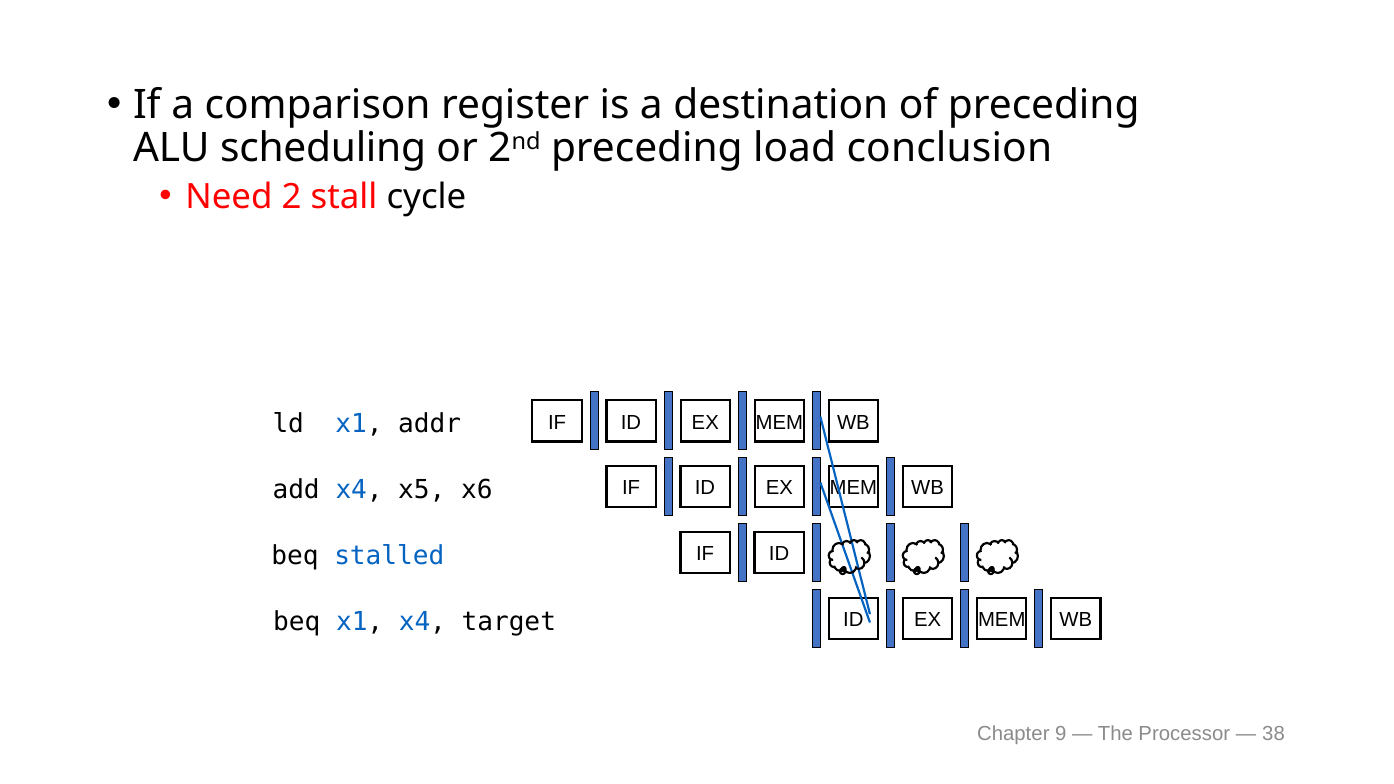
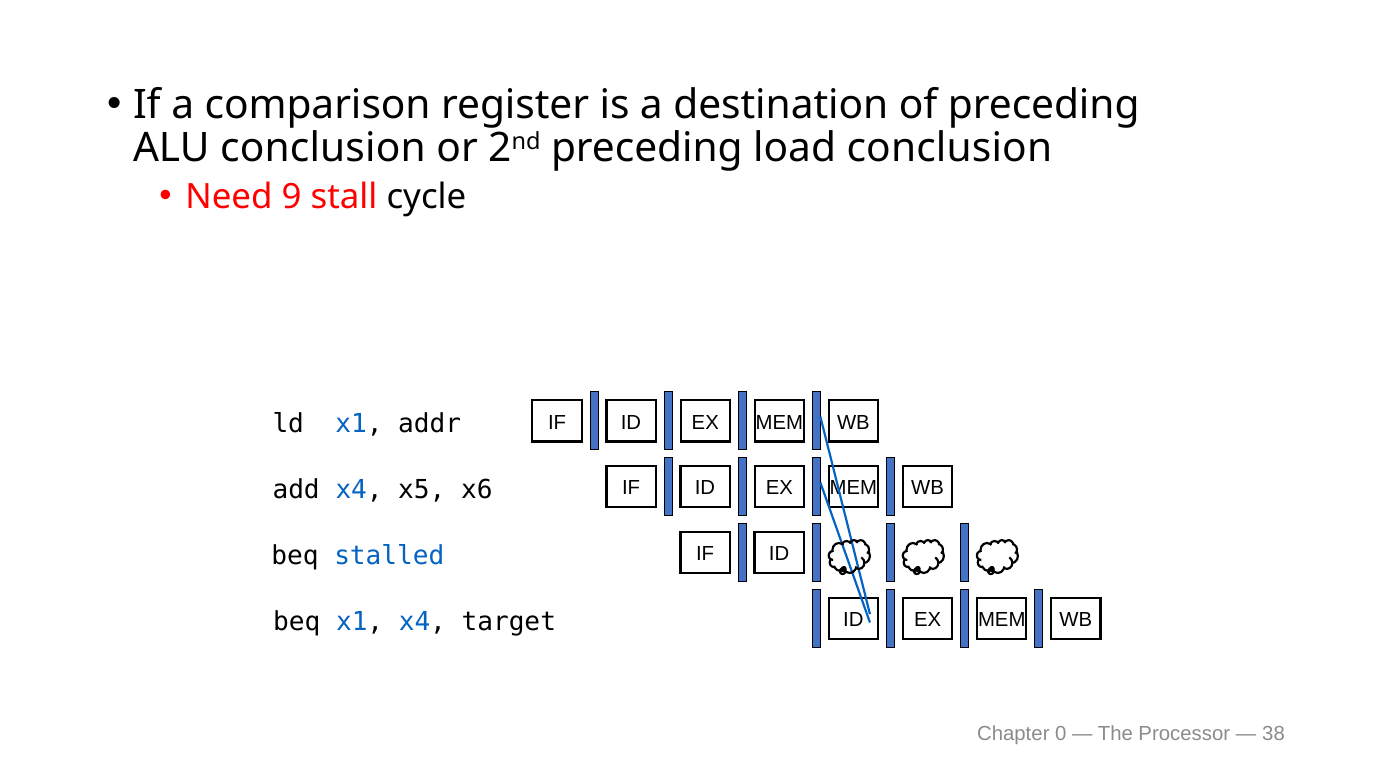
ALU scheduling: scheduling -> conclusion (323, 149)
2: 2 -> 9 (292, 197)
9: 9 -> 0 (1061, 734)
